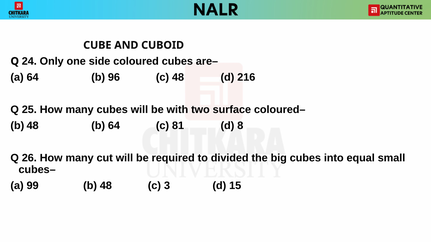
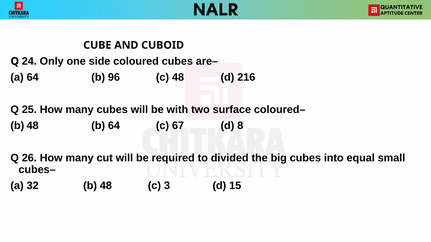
81: 81 -> 67 (178, 126)
99: 99 -> 32 (33, 186)
